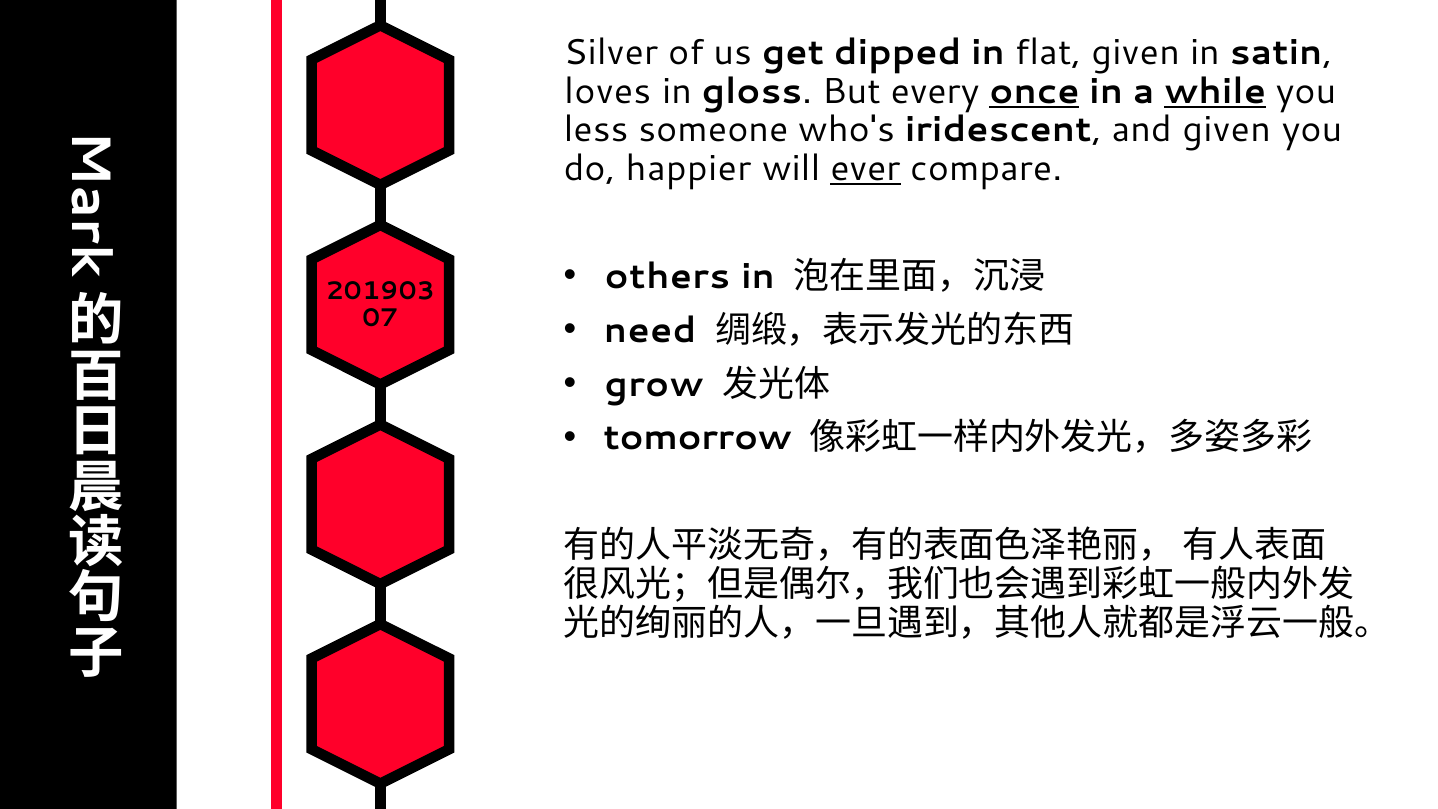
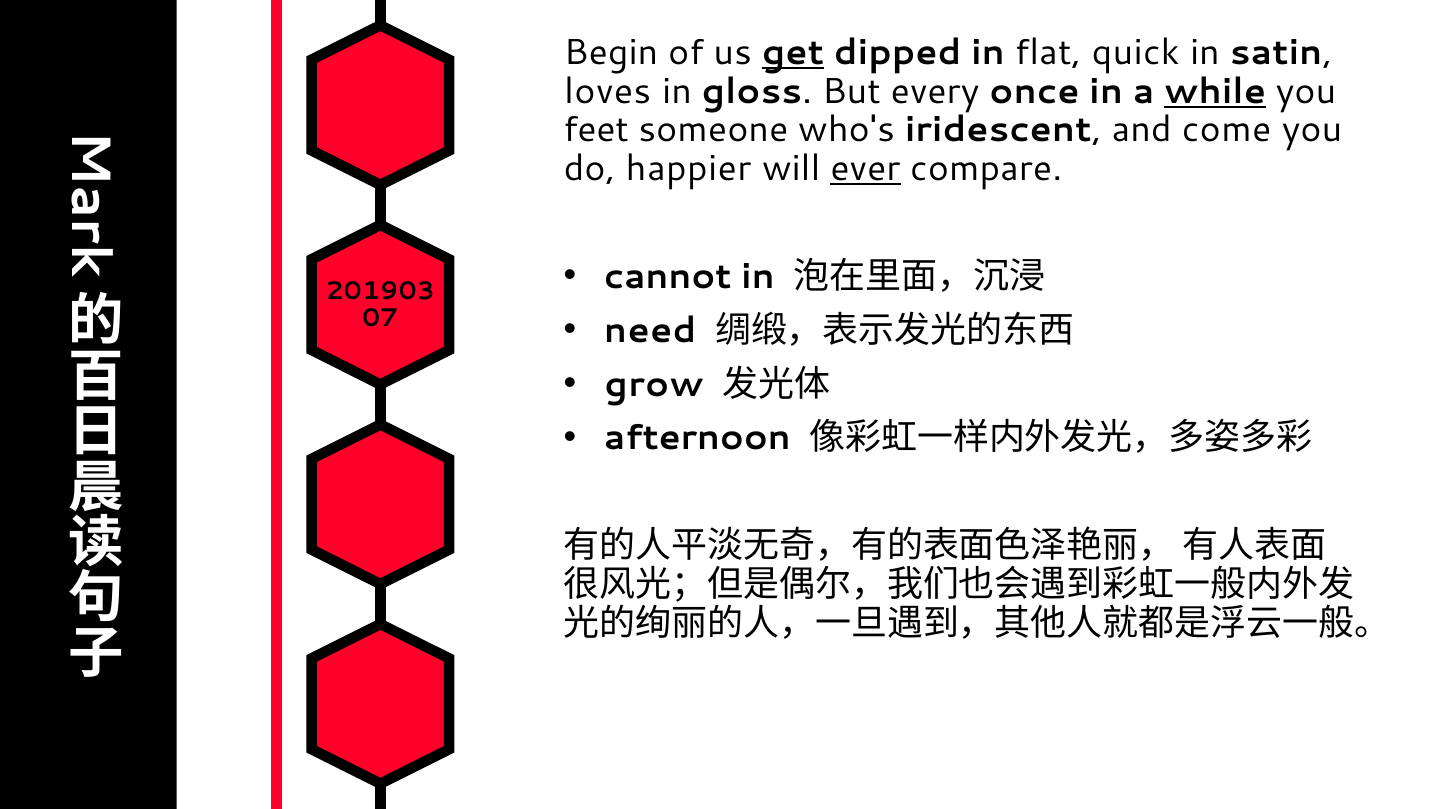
Silver: Silver -> Begin (611, 52)
get underline: none -> present (793, 52)
flat given: given -> quick (1136, 52)
once underline: present -> none (1034, 91)
less: less -> feet (596, 130)
and given: given -> come (1227, 130)
others: others -> cannot (668, 276)
tomorrow: tomorrow -> afternoon (698, 438)
